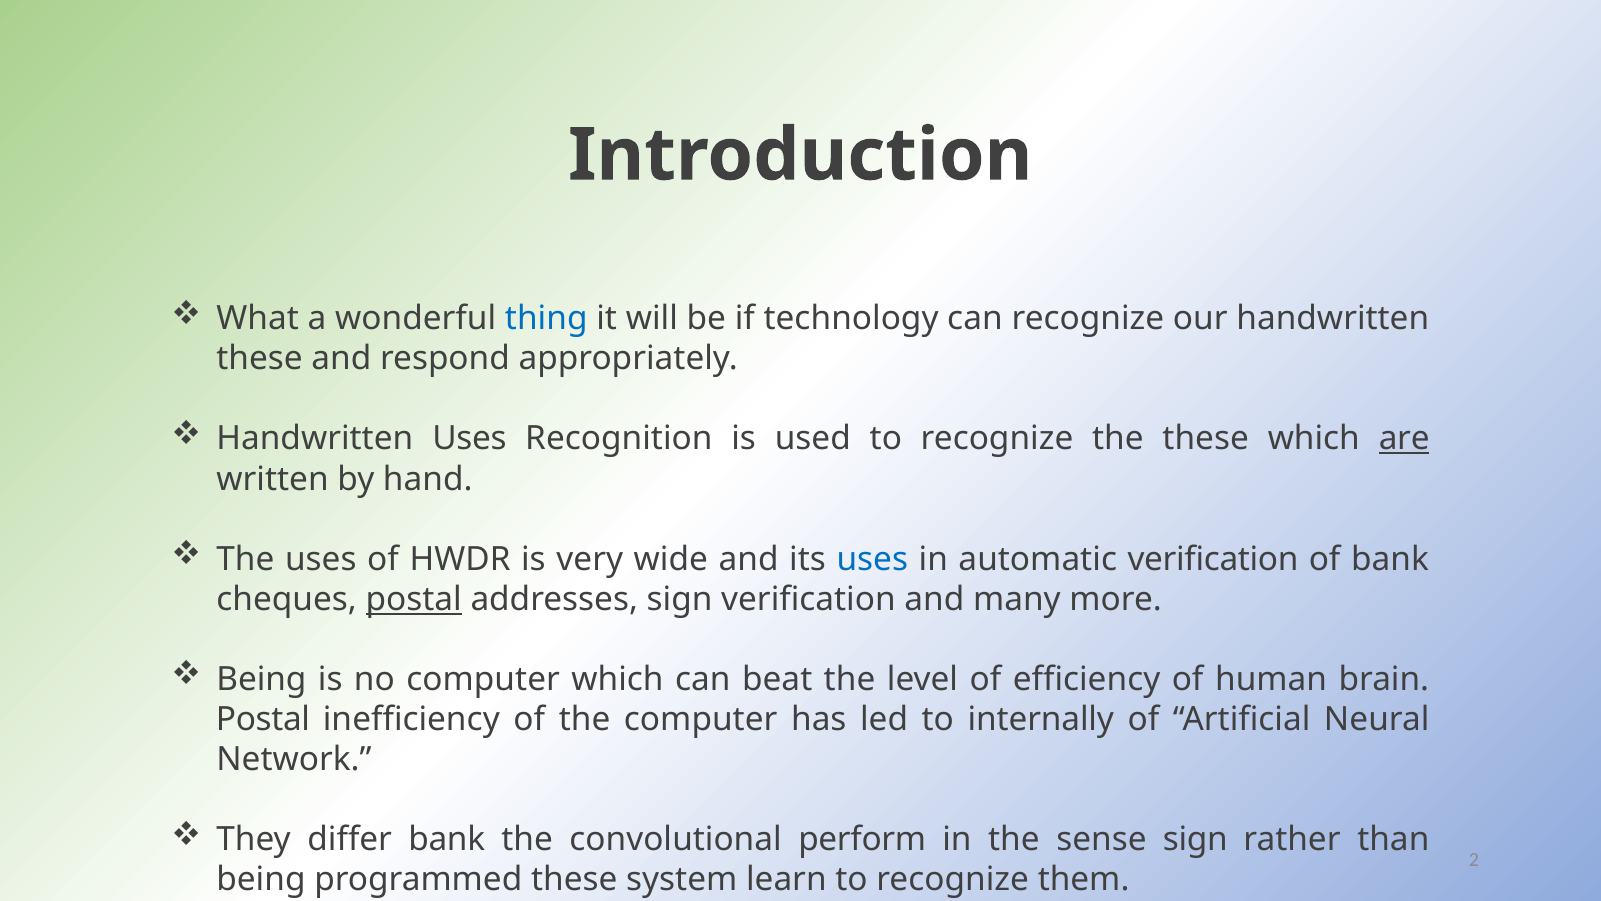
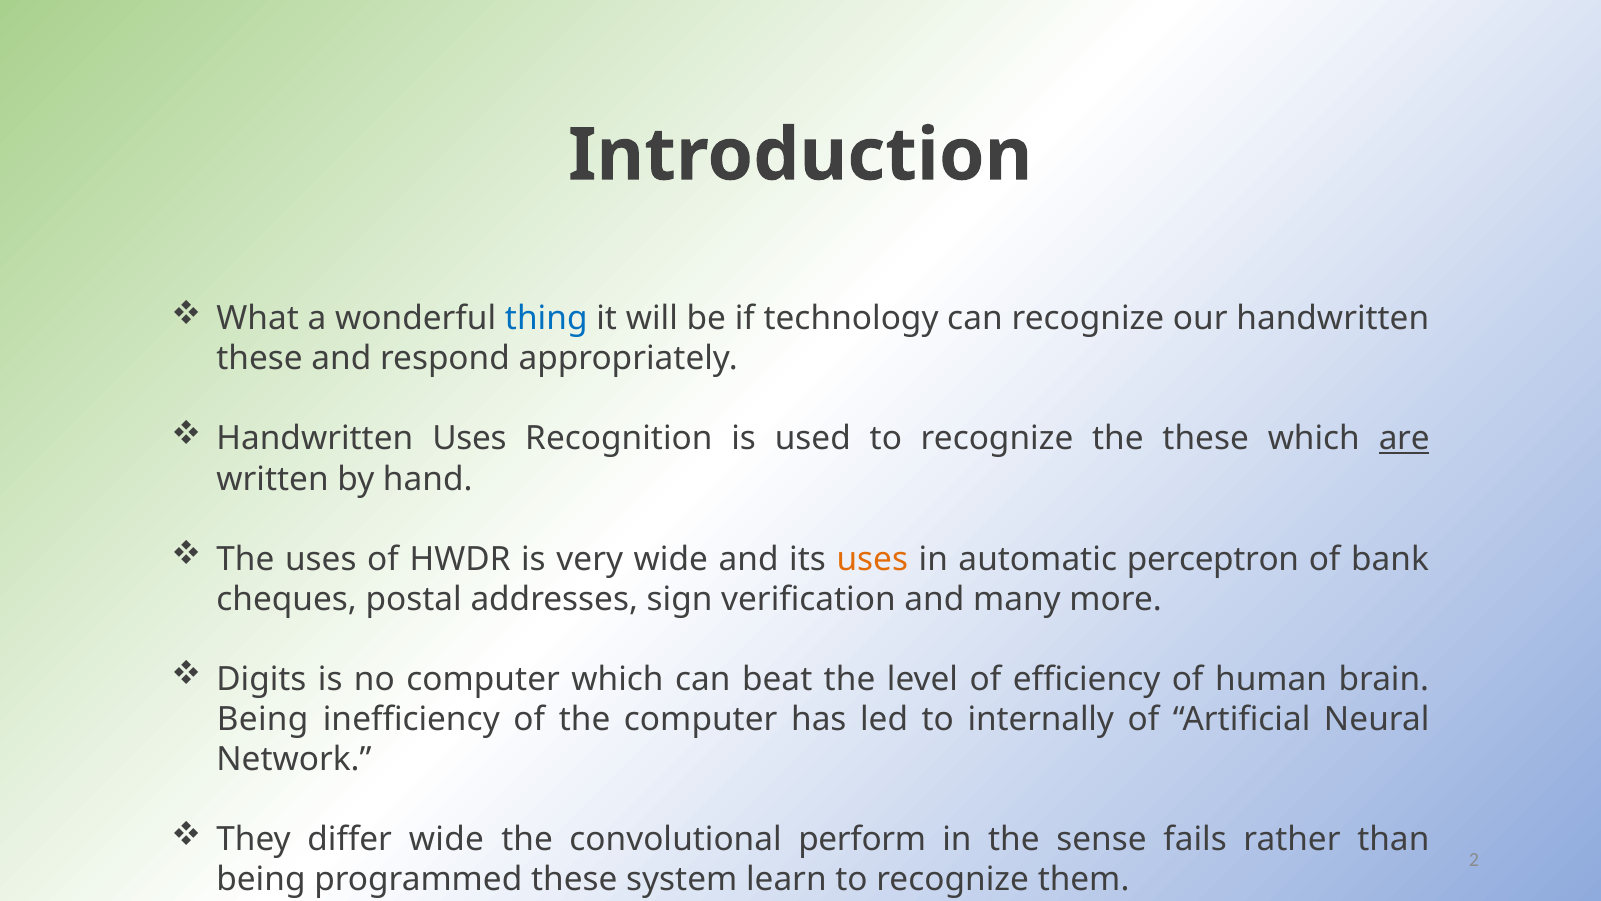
uses colour: blue -> orange (872, 559)
automatic verification: verification -> perceptron (1213, 559)
postal underline: present -> none (414, 599)
Being: Being -> Digits (261, 679)
Postal: Postal -> Being (263, 719)
differ bank: bank -> wide (446, 839)
sense sign: sign -> fails (1195, 839)
